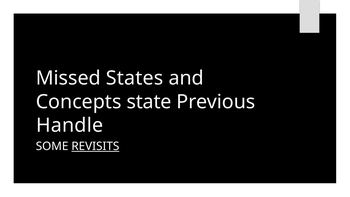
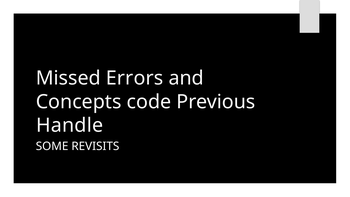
States: States -> Errors (135, 78)
state: state -> code (149, 102)
REVISITS underline: present -> none (95, 146)
